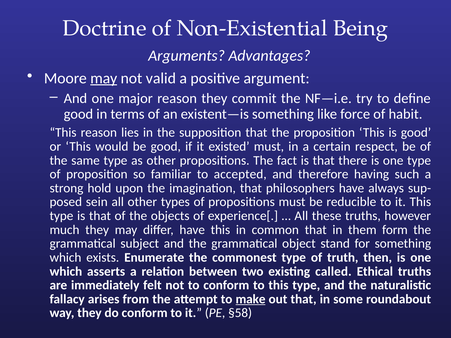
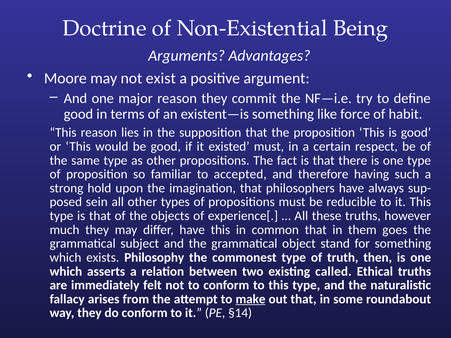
may underline: present -> none (104, 78)
valid: valid -> exist (161, 78)
form: form -> goes (395, 230)
Enumerate: Enumerate -> Philosophy (154, 258)
§58: §58 -> §14 (240, 313)
